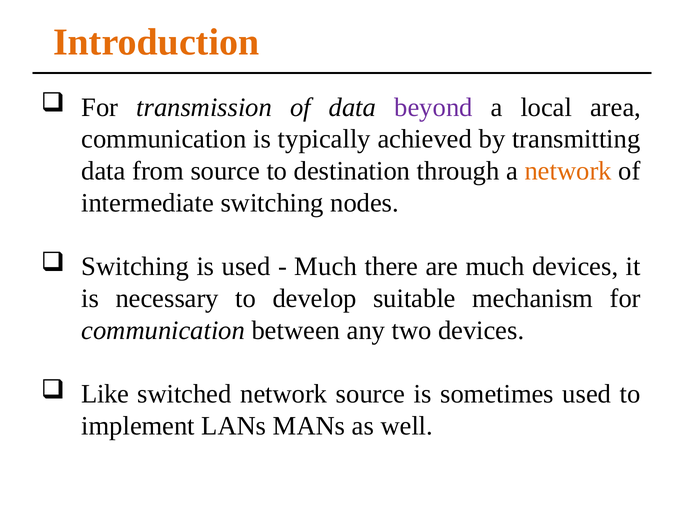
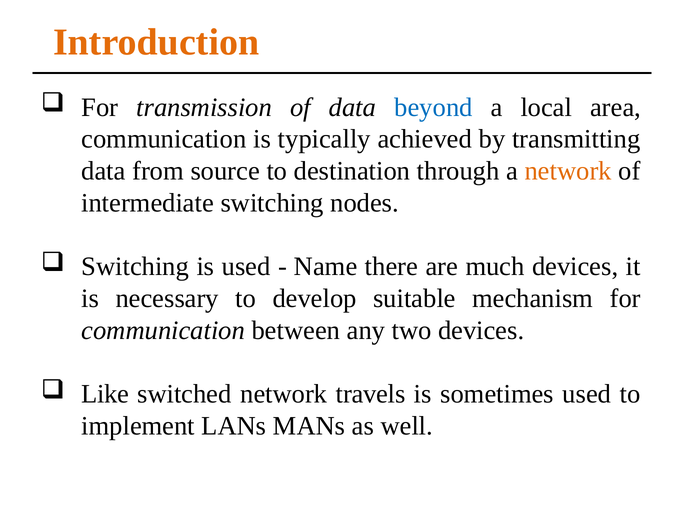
beyond colour: purple -> blue (434, 107)
Much: Much -> Name (326, 267)
network source: source -> travels (371, 394)
